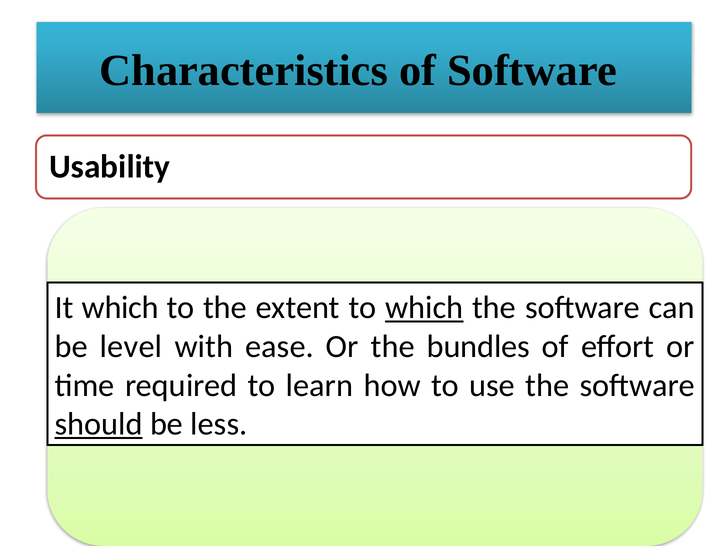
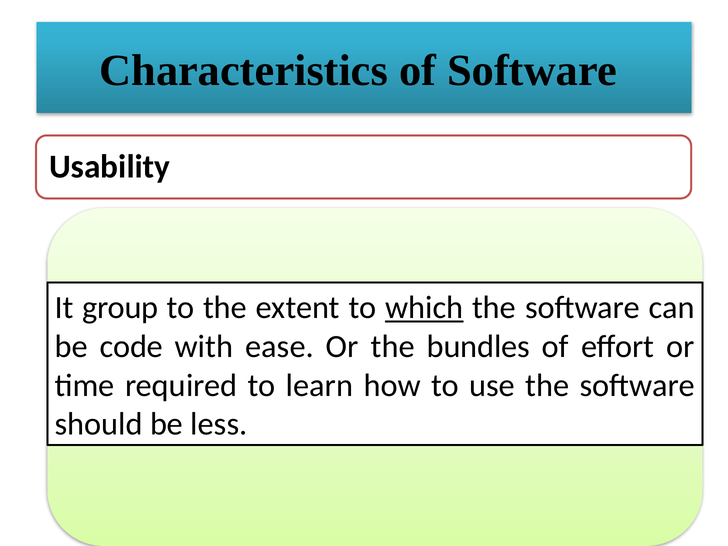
It which: which -> group (120, 308)
level: level -> code (131, 347)
should underline: present -> none (99, 424)
